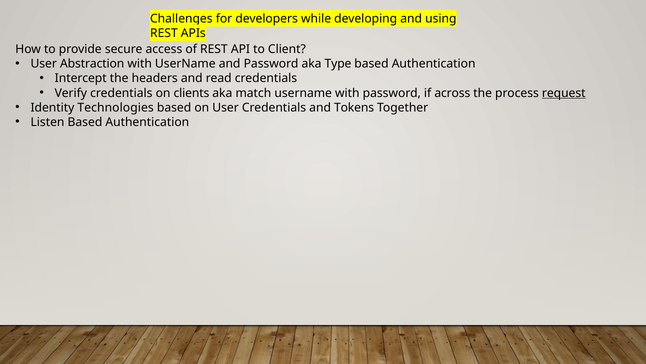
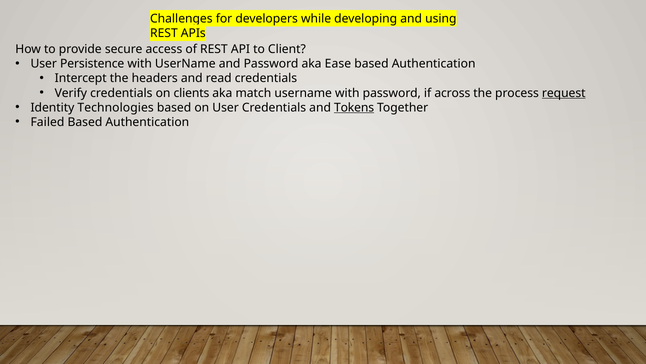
Abstraction: Abstraction -> Persistence (92, 64)
Type: Type -> Ease (338, 64)
Tokens underline: none -> present (354, 107)
Listen: Listen -> Failed (47, 122)
